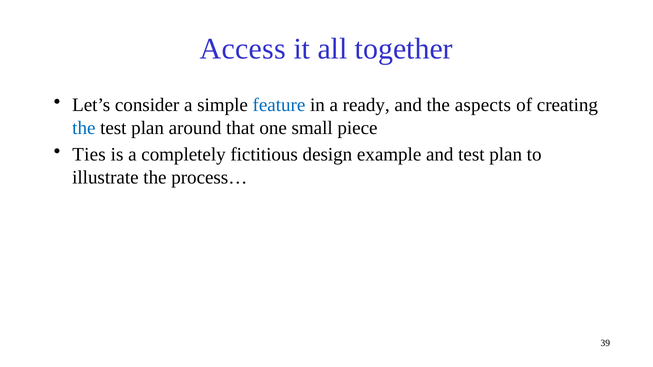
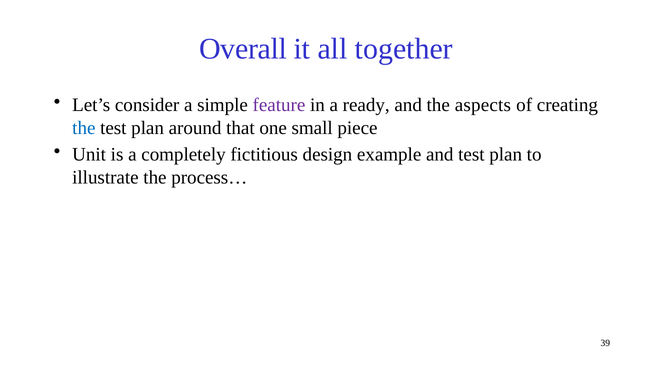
Access: Access -> Overall (243, 49)
feature colour: blue -> purple (279, 105)
Ties: Ties -> Unit (89, 155)
